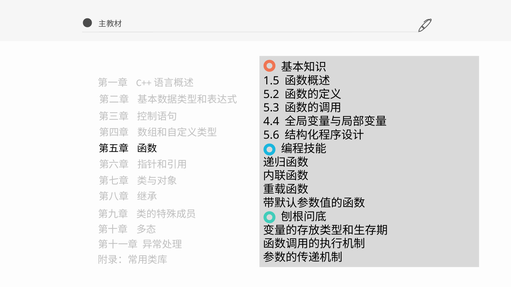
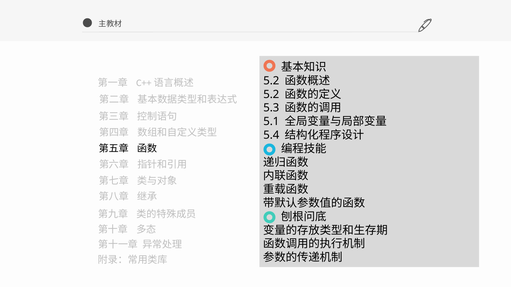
1.5: 1.5 -> 5.2 (271, 81)
4.4: 4.4 -> 5.1 (271, 122)
5.6: 5.6 -> 5.4 (271, 135)
